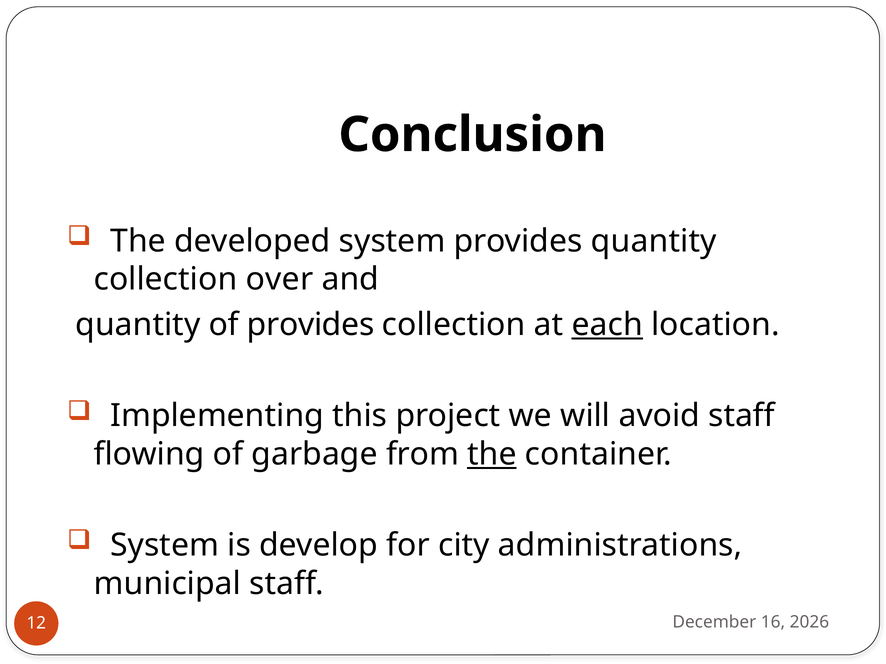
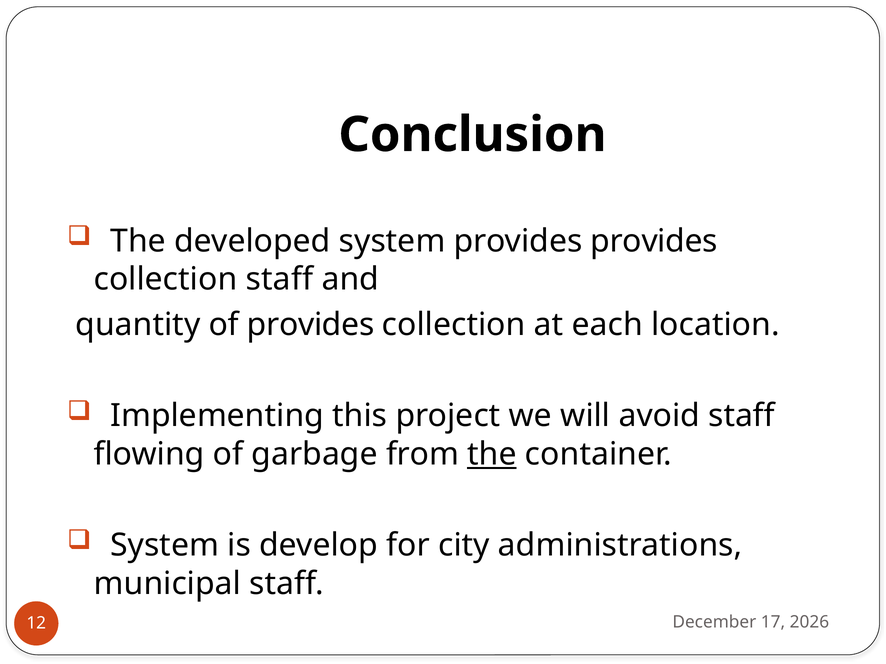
provides quantity: quantity -> provides (654, 241)
collection over: over -> staff (279, 280)
each underline: present -> none (607, 325)
16: 16 -> 17 (773, 623)
